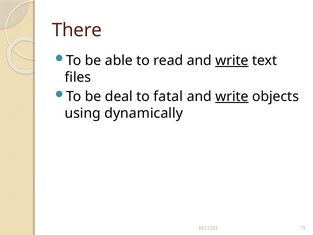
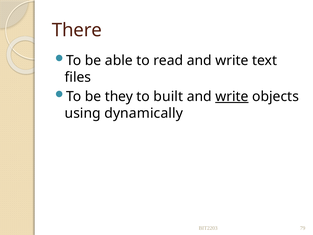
write underline: present -> none (232, 60)
deal: deal -> they (119, 96)
fatal: fatal -> built (168, 96)
